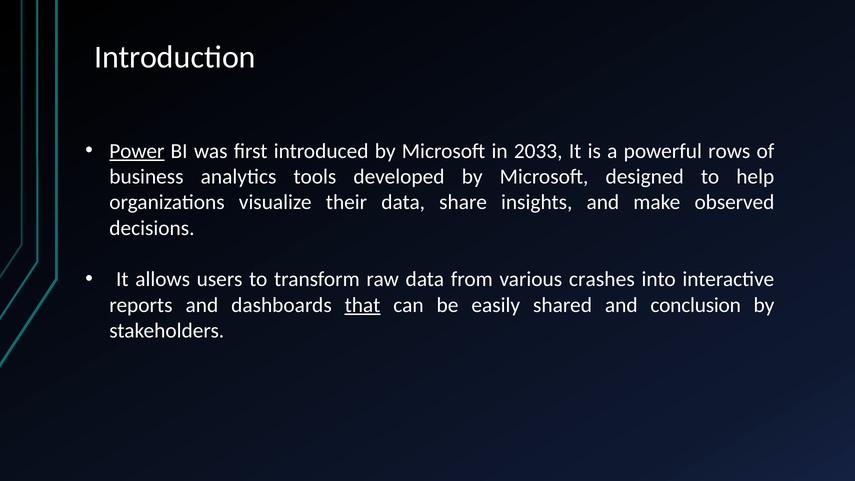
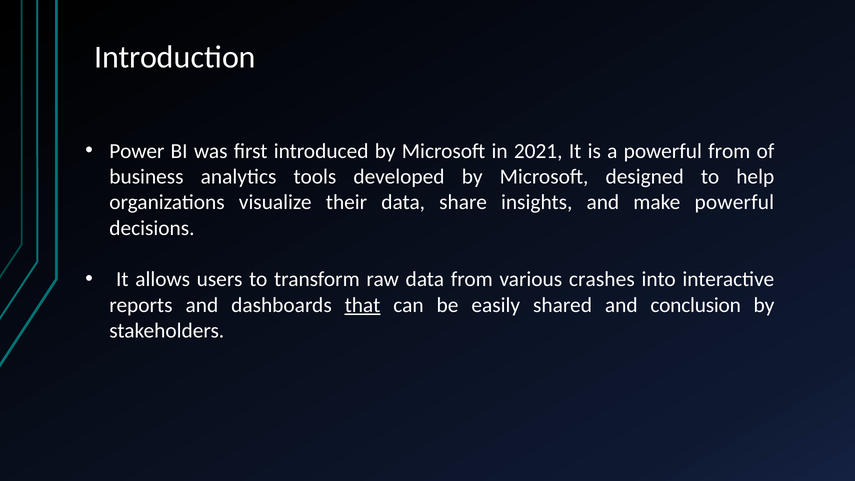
Power underline: present -> none (137, 151)
2033: 2033 -> 2021 (538, 151)
powerful rows: rows -> from (729, 151)
make observed: observed -> powerful (734, 202)
